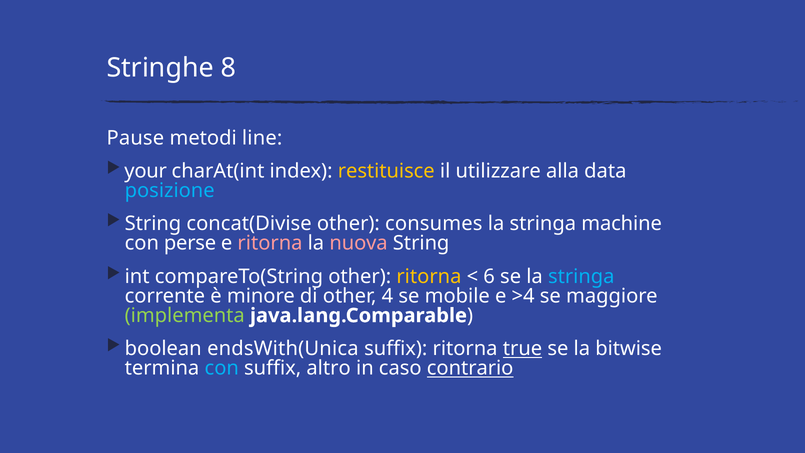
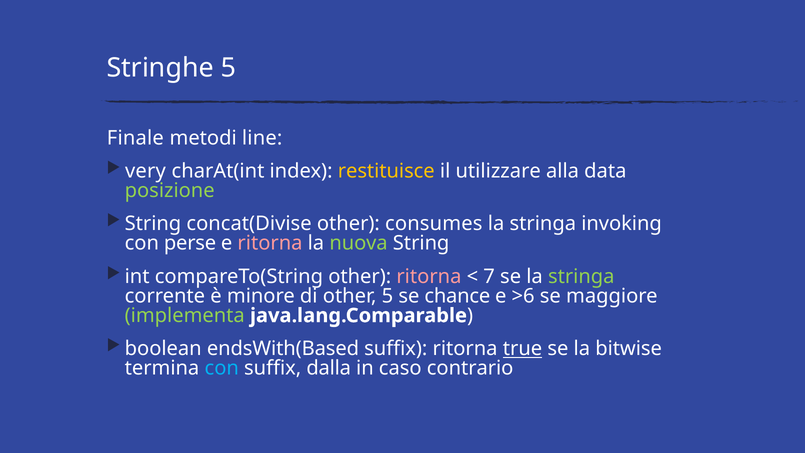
Stringhe 8: 8 -> 5 (228, 68)
Pause: Pause -> Finale (135, 138)
your: your -> very (145, 171)
posizione colour: light blue -> light green (170, 191)
machine: machine -> invoking (622, 224)
nuova colour: pink -> light green (359, 243)
ritorna colour: yellow -> pink (429, 276)
6: 6 -> 7 (489, 276)
stringa colour: light blue -> light green (581, 276)
other 4: 4 -> 5 (388, 296)
mobile: mobile -> chance (457, 296)
>4: >4 -> >6 (523, 296)
endsWith(Unica: endsWith(Unica -> endsWith(Based (283, 349)
altro: altro -> dalla (329, 368)
contrario underline: present -> none (470, 368)
